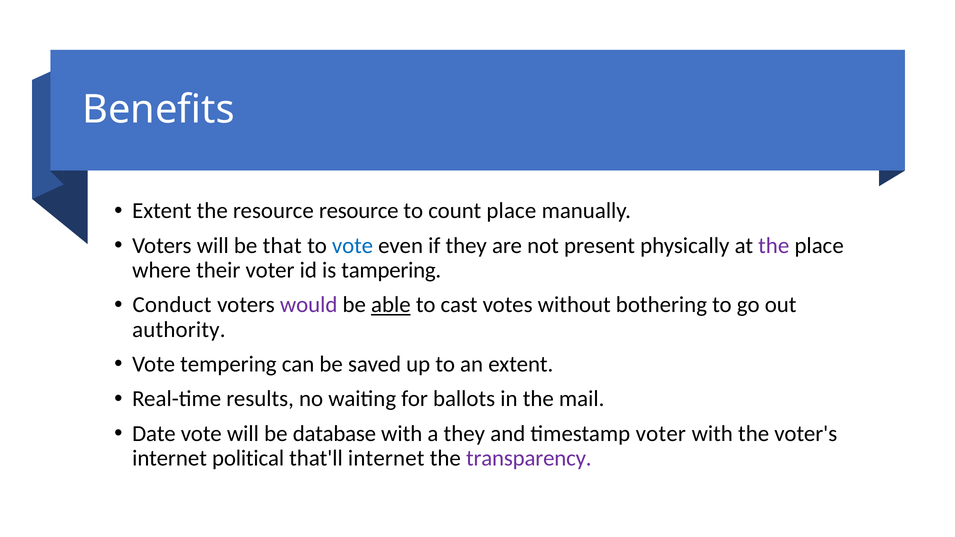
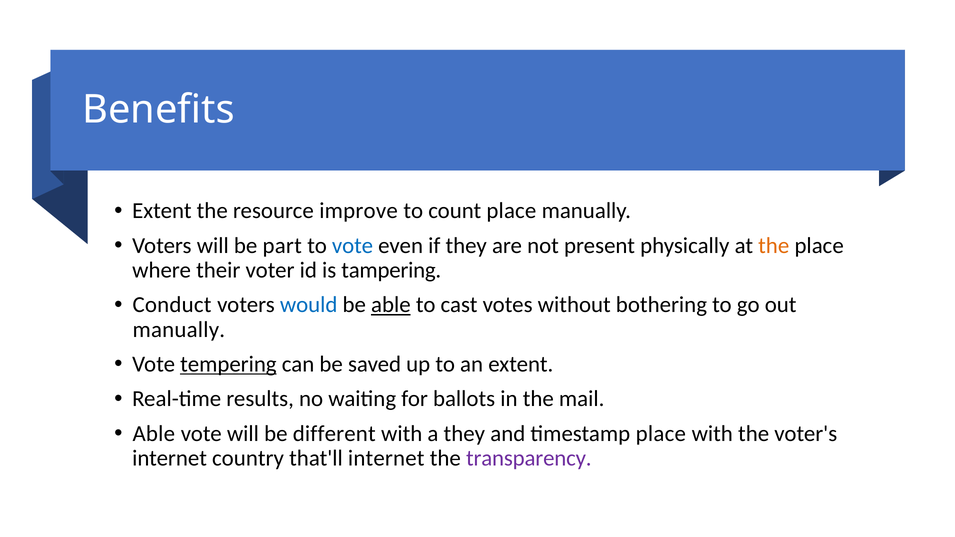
resource resource: resource -> improve (359, 211)
that: that -> part (282, 246)
the colour: purple -> orange (774, 246)
would colour: purple -> blue (309, 305)
authority: authority -> manually (179, 330)
tempering underline: none -> present (228, 364)
Date: Date -> Able (154, 434)
database: database -> different (334, 434)
timestamp voter: voter -> place (661, 434)
political: political -> country (248, 458)
